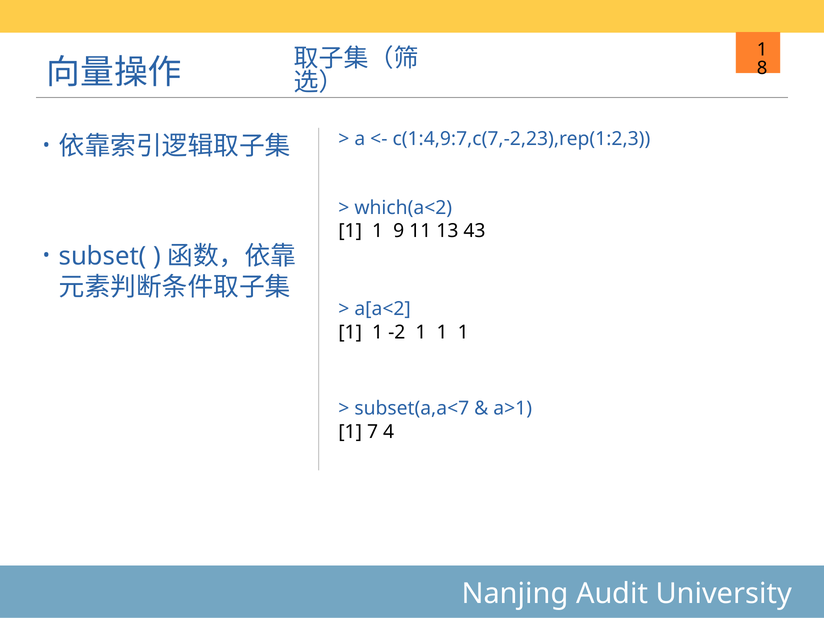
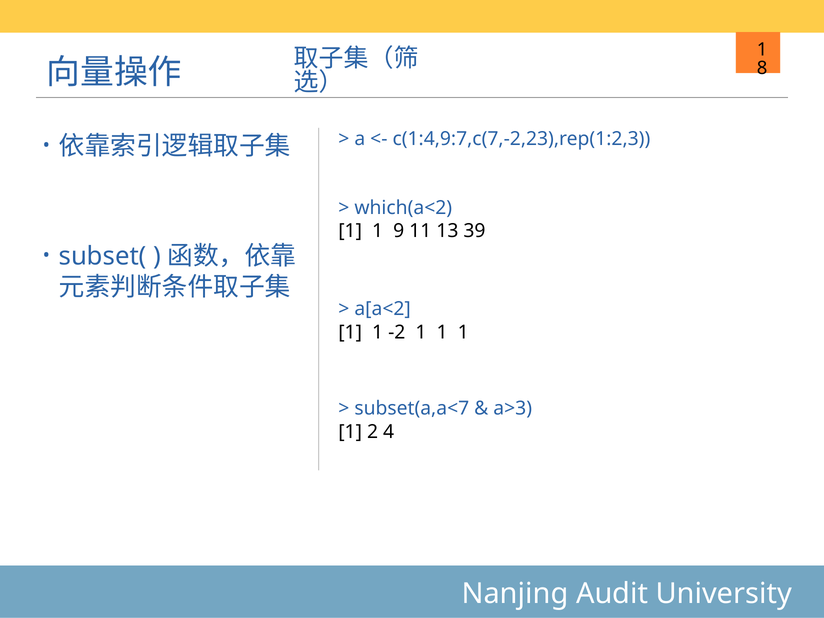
43: 43 -> 39 (474, 231)
a>1: a>1 -> a>3 (513, 409)
7: 7 -> 2 (373, 432)
